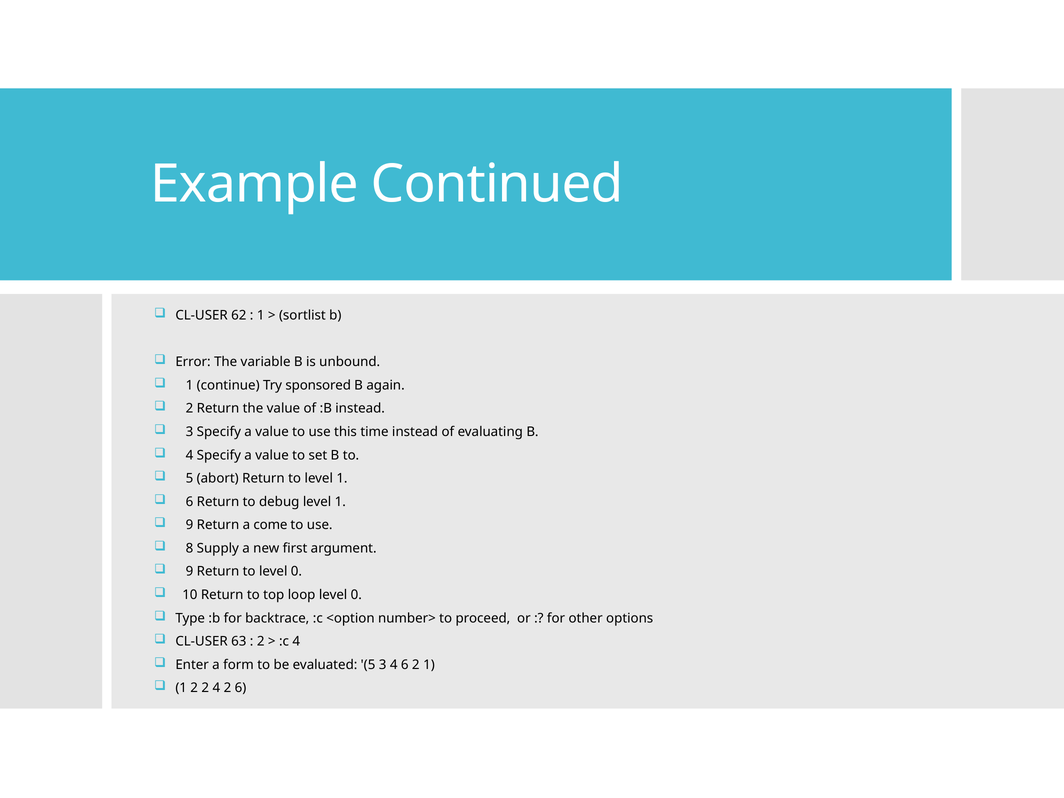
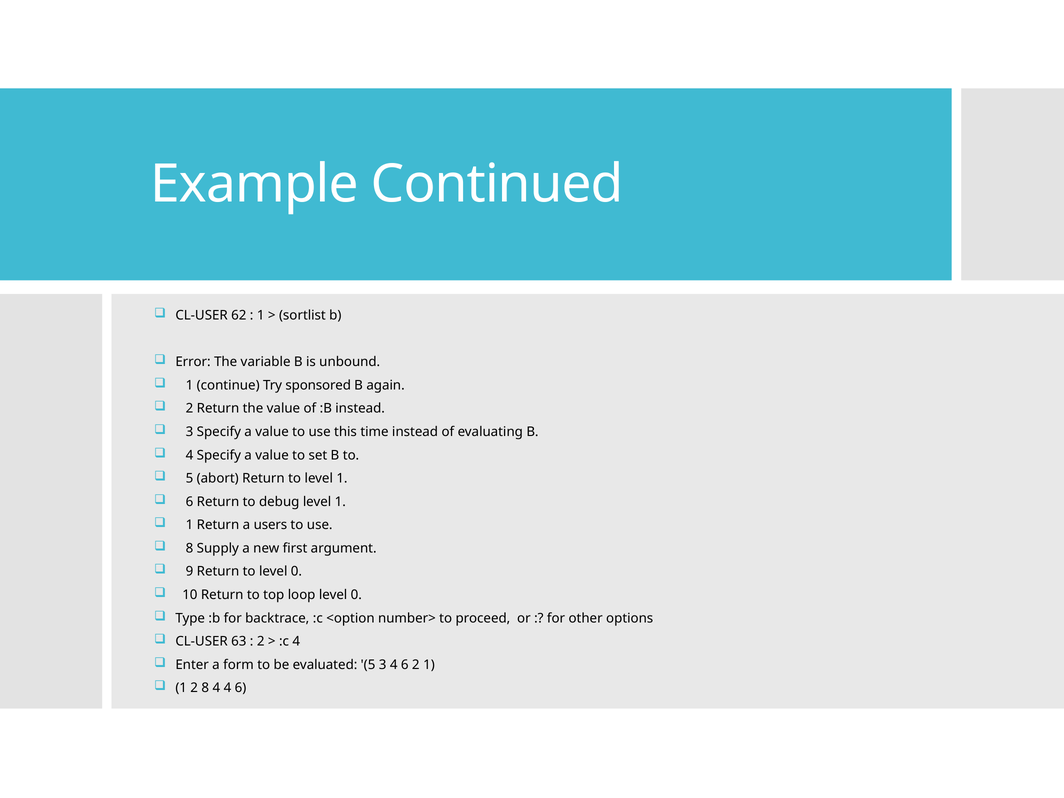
9: 9 -> 1 (190, 525)
come: come -> users (270, 525)
2 2: 2 -> 8 (205, 688)
4 2: 2 -> 4 (227, 688)
